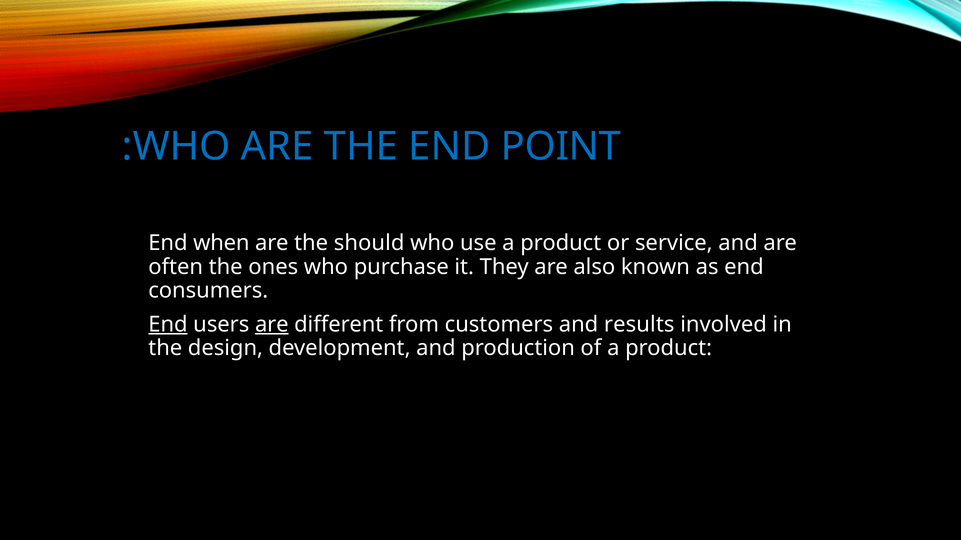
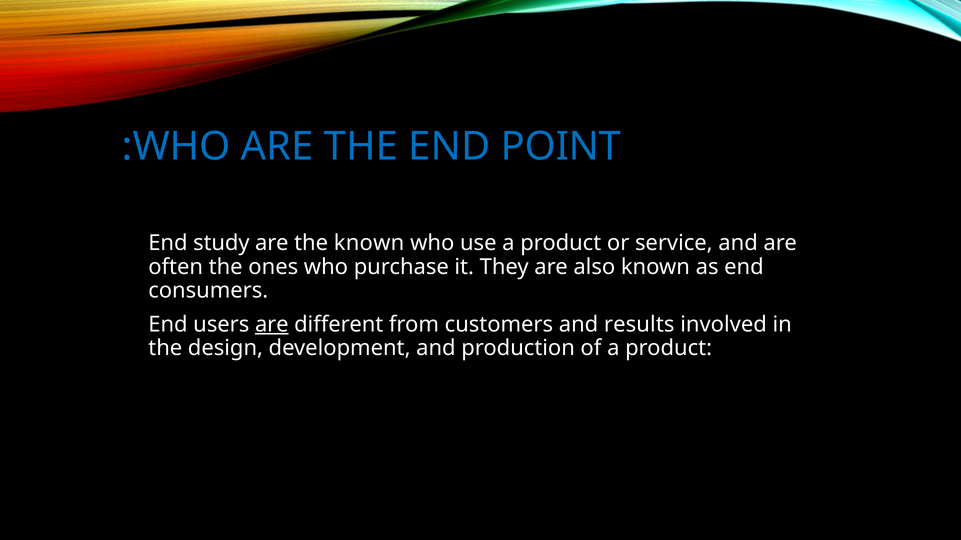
when: when -> study (221, 243)
the should: should -> known (369, 243)
End underline: present -> none (168, 325)
